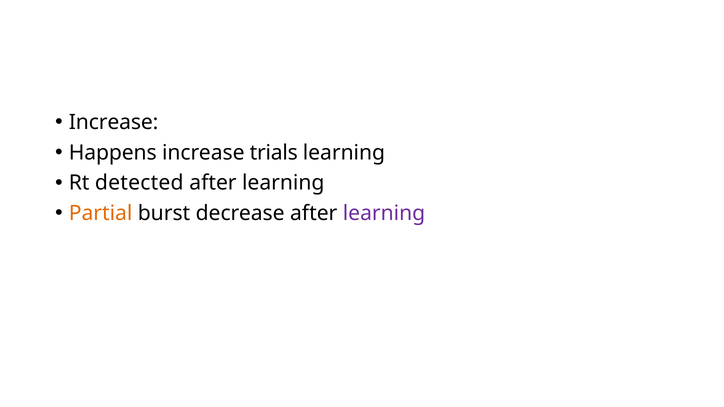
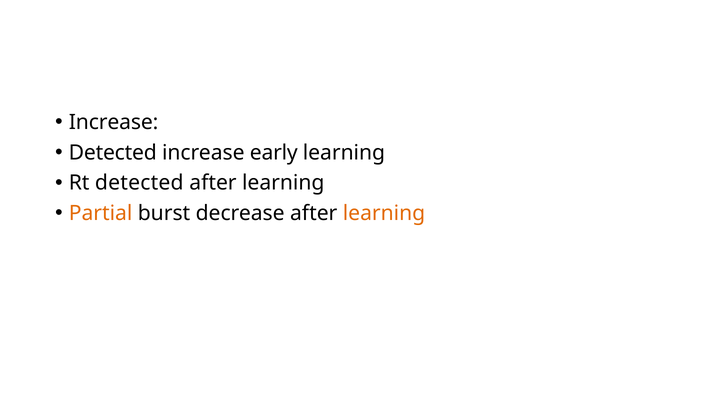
Happens: Happens -> Detected (113, 153)
trials: trials -> early (274, 153)
learning colour: purple -> orange (384, 213)
